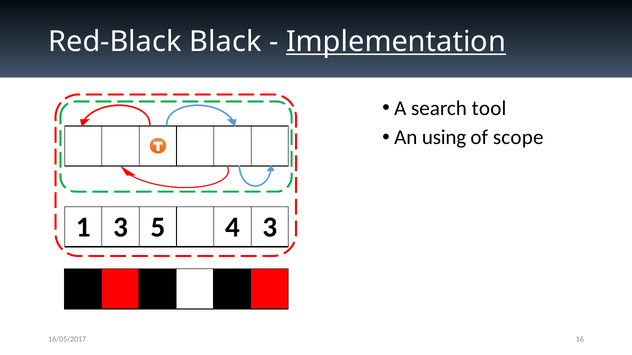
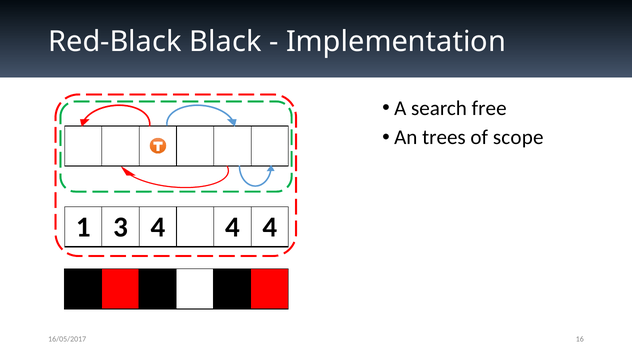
Implementation underline: present -> none (396, 42)
tool: tool -> free (489, 108)
using: using -> trees (444, 138)
3 5: 5 -> 4 (158, 227)
3: 3 -> 4 (270, 227)
